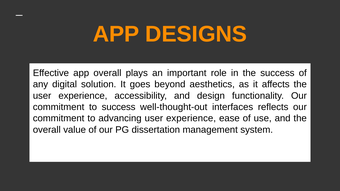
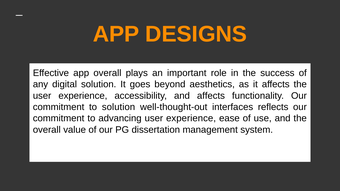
and design: design -> affects (211, 96)
to success: success -> solution (119, 107)
